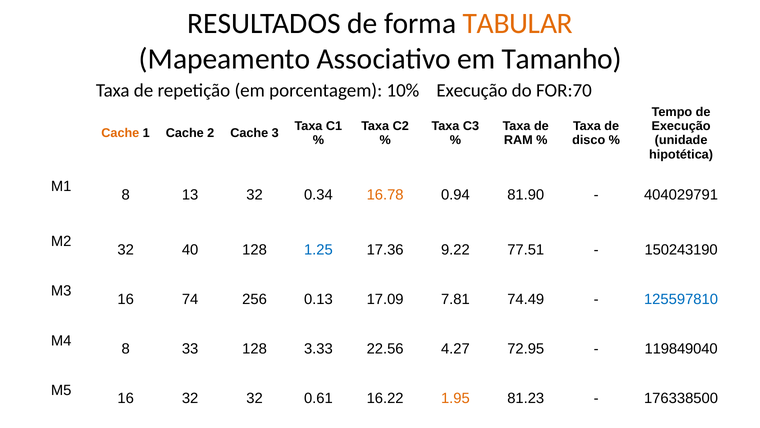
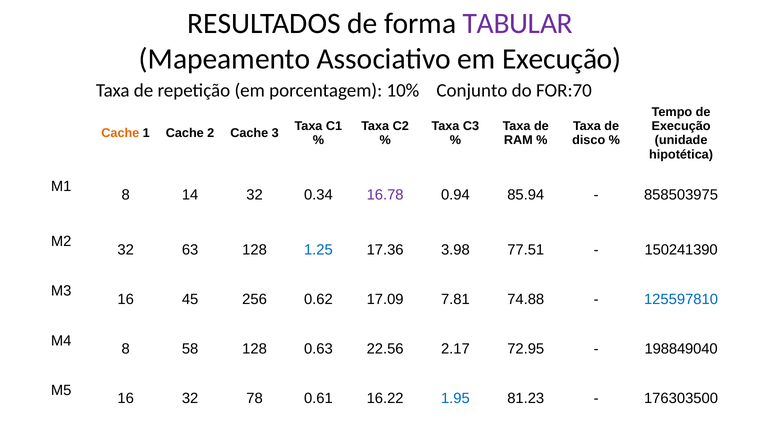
TABULAR colour: orange -> purple (518, 24)
em Tamanho: Tamanho -> Execução (562, 59)
10% Execução: Execução -> Conjunto (472, 90)
13: 13 -> 14 (190, 194)
16.78 colour: orange -> purple (385, 194)
81.90: 81.90 -> 85.94 (526, 194)
404029791: 404029791 -> 858503975 (681, 194)
40: 40 -> 63 (190, 250)
9.22: 9.22 -> 3.98 (455, 250)
150243190: 150243190 -> 150241390 (681, 250)
74: 74 -> 45 (190, 299)
0.13: 0.13 -> 0.62 (318, 299)
74.49: 74.49 -> 74.88 (526, 299)
33: 33 -> 58 (190, 349)
3.33: 3.33 -> 0.63 (318, 349)
4.27: 4.27 -> 2.17 (455, 349)
119849040: 119849040 -> 198849040 (681, 349)
32 32: 32 -> 78 (255, 398)
1.95 colour: orange -> blue (455, 398)
176338500: 176338500 -> 176303500 (681, 398)
